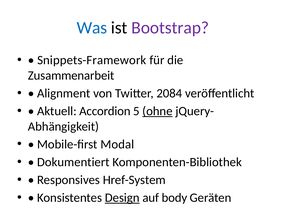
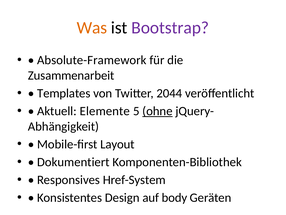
Was colour: blue -> orange (92, 28)
Snippets-Framework: Snippets-Framework -> Absolute-Framework (92, 60)
Alignment: Alignment -> Templates (64, 93)
2084: 2084 -> 2044 (169, 93)
Accordion: Accordion -> Elemente (105, 111)
Modal: Modal -> Layout (117, 144)
Design underline: present -> none (122, 197)
